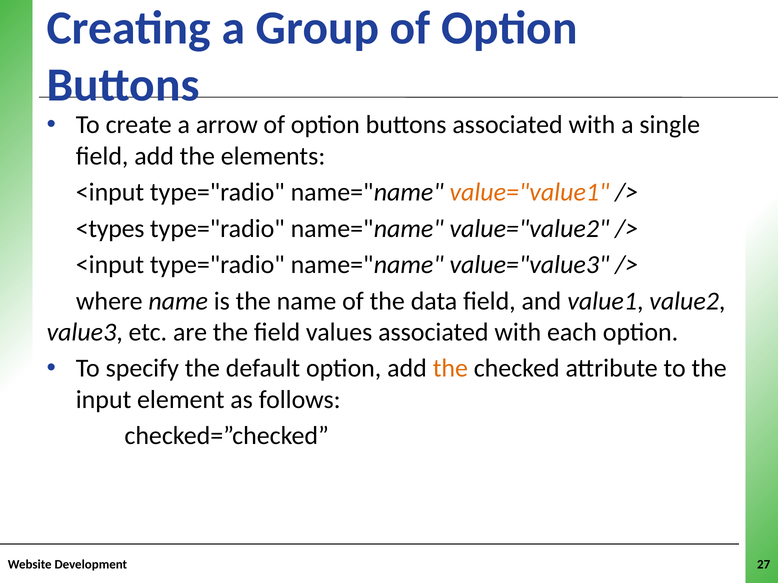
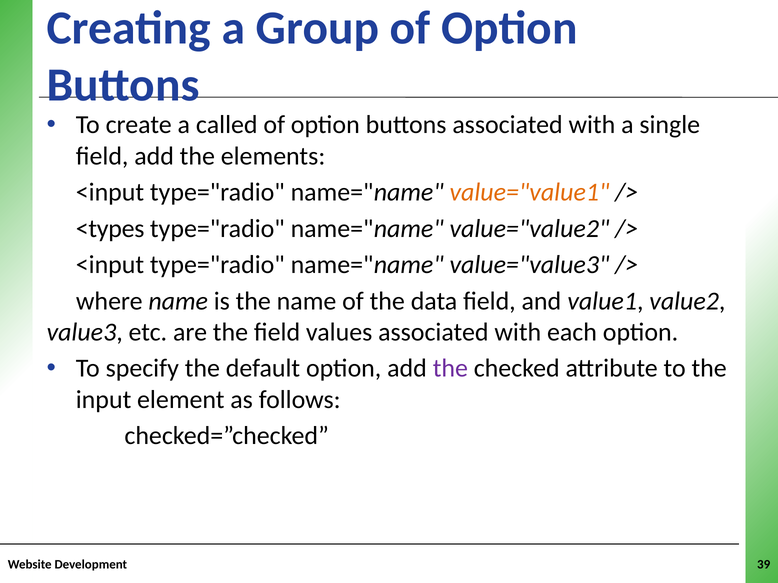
arrow: arrow -> called (227, 125)
the colour: orange -> purple (450, 369)
27: 27 -> 39 (764, 565)
